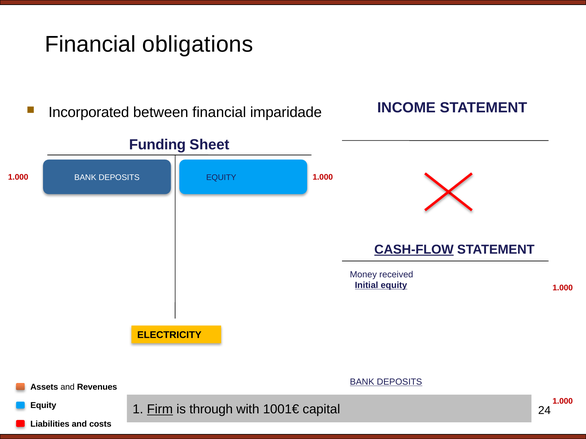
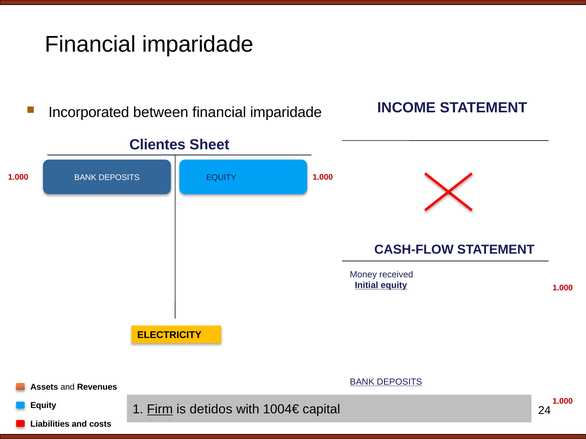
obligations: obligations -> imparidade (198, 44)
Funding: Funding -> Clientes (157, 145)
CASH-FLOW underline: present -> none (414, 250)
through: through -> detidos (211, 410)
1001€: 1001€ -> 1004€ (281, 410)
